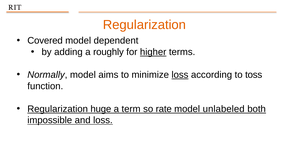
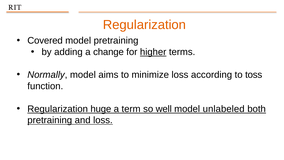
model dependent: dependent -> pretraining (116, 41)
roughly: roughly -> change (108, 52)
loss underline: present -> none (180, 75)
rate: rate -> well (164, 109)
impossible: impossible -> pretraining (50, 120)
